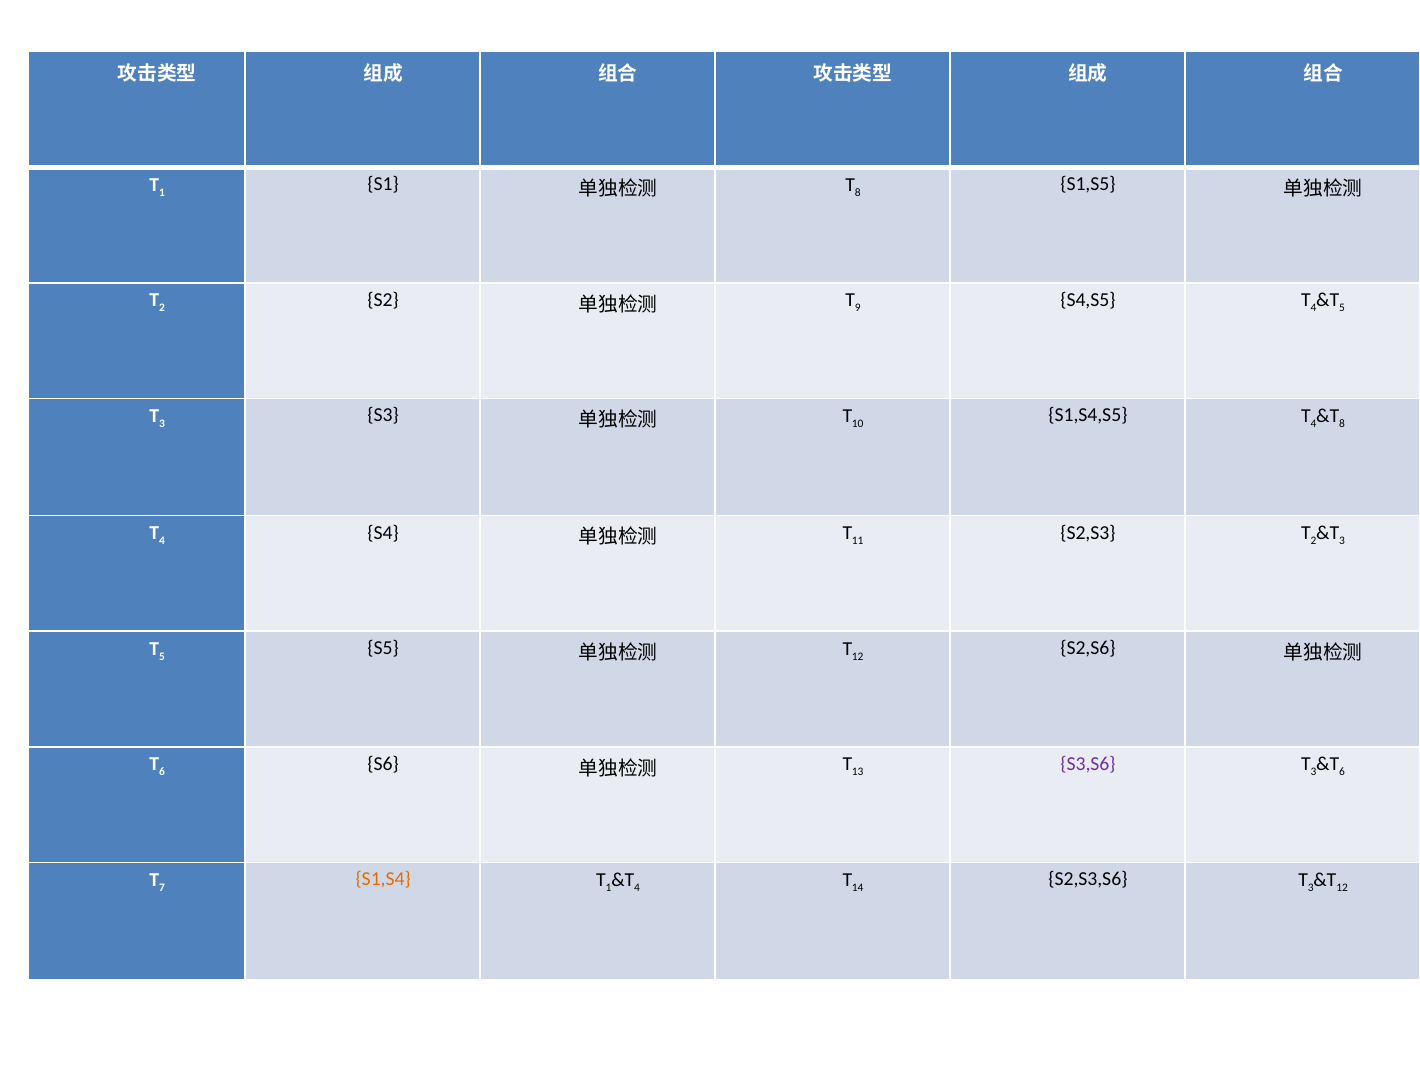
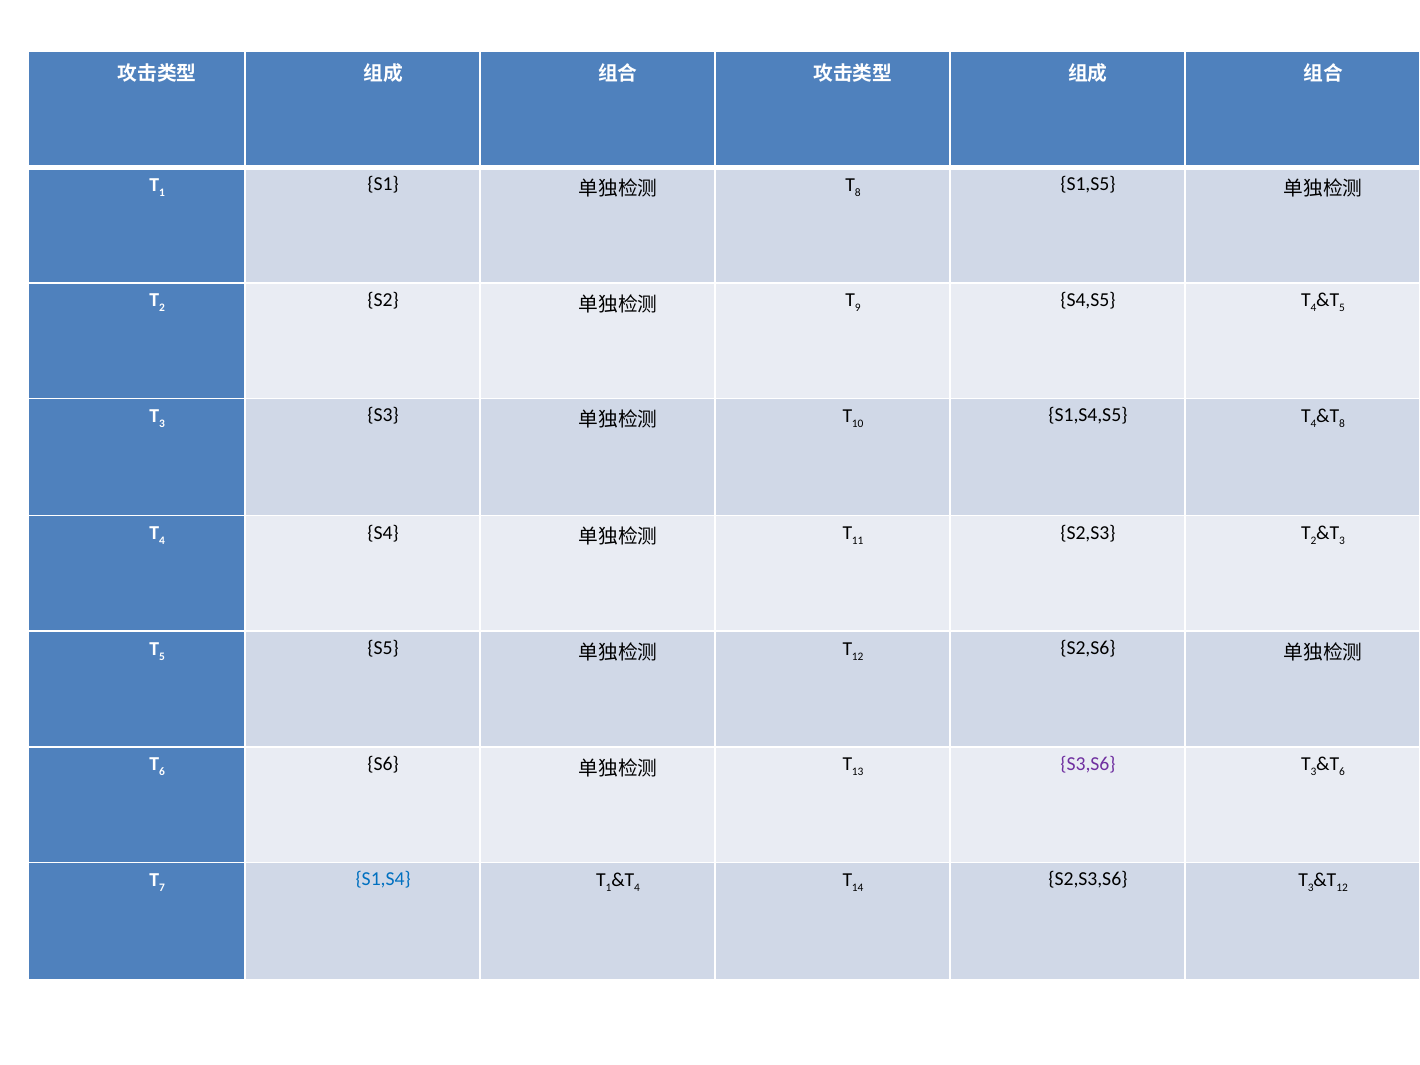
S1,S4 colour: orange -> blue (383, 879)
